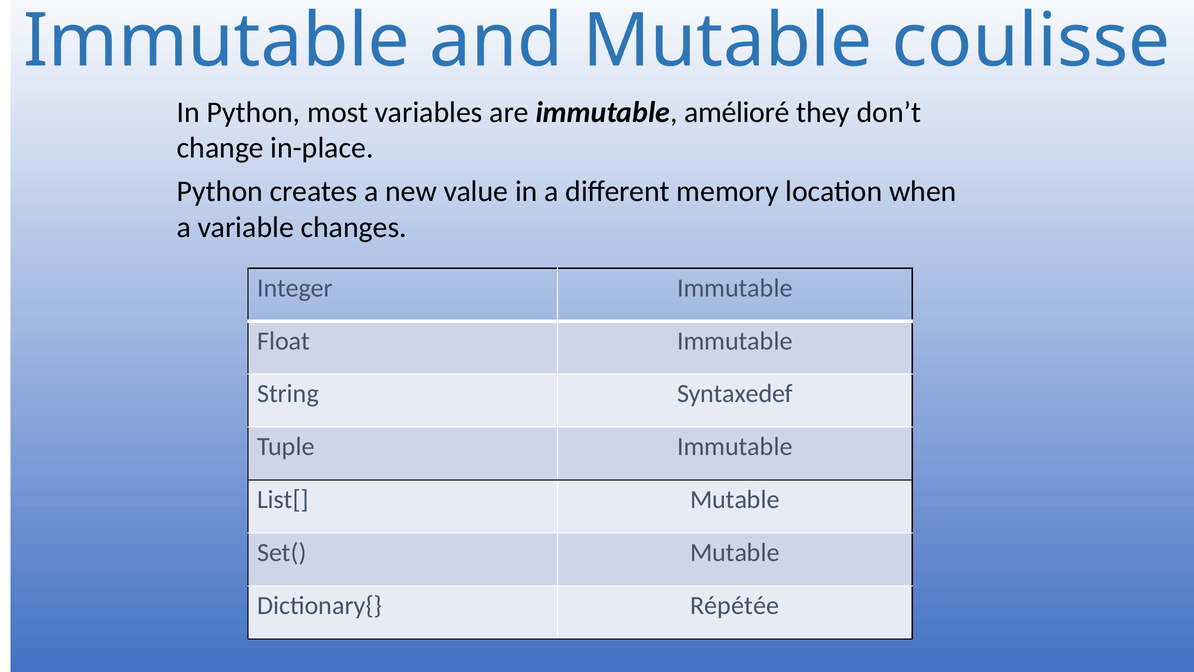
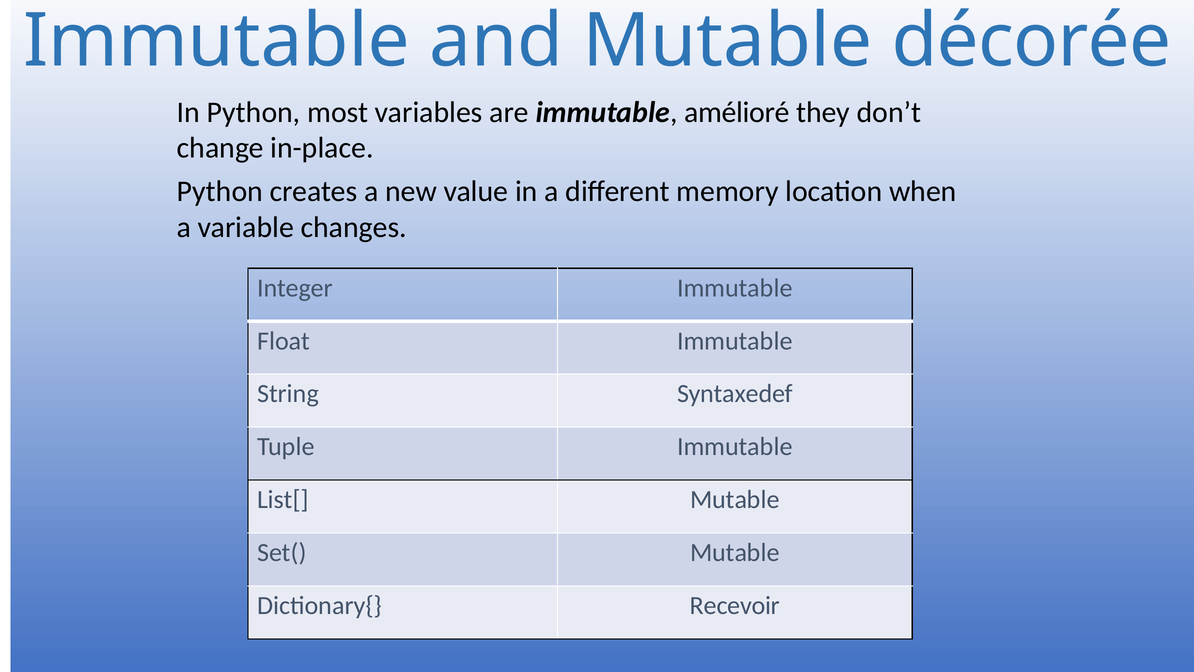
coulisse: coulisse -> décorée (1031, 41)
Répétée: Répétée -> Recevoir (735, 605)
